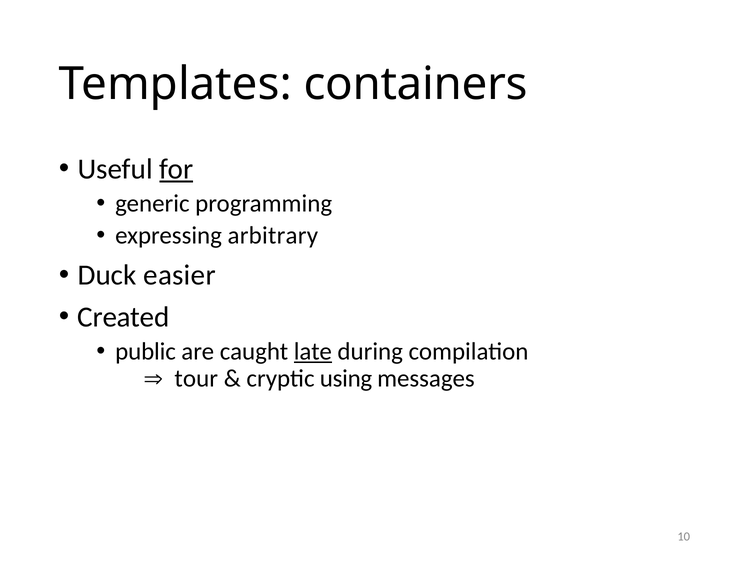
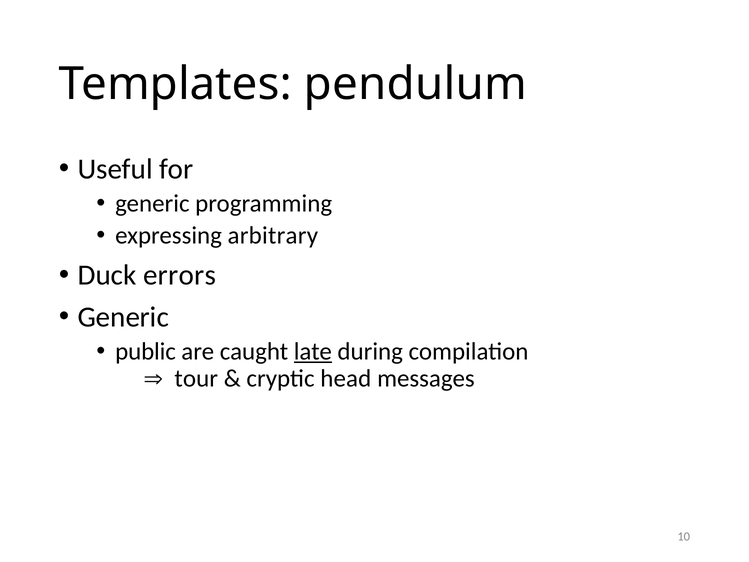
containers: containers -> pendulum (416, 84)
for underline: present -> none (176, 169)
easier: easier -> errors (180, 275)
Created: Created -> Generic (123, 317)
using: using -> head (346, 378)
